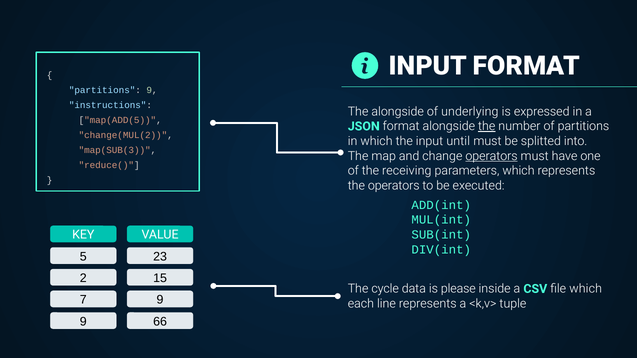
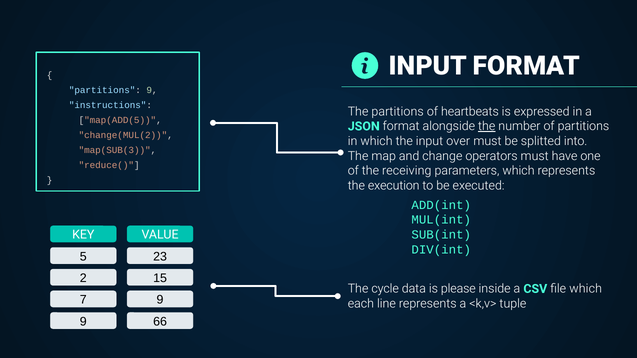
The alongside: alongside -> partitions (398, 112)
underlying: underlying -> heartbeats (470, 112)
until: until -> over (458, 141)
operators underline: present -> none (492, 156)
the operators: operators -> execution (394, 186)
